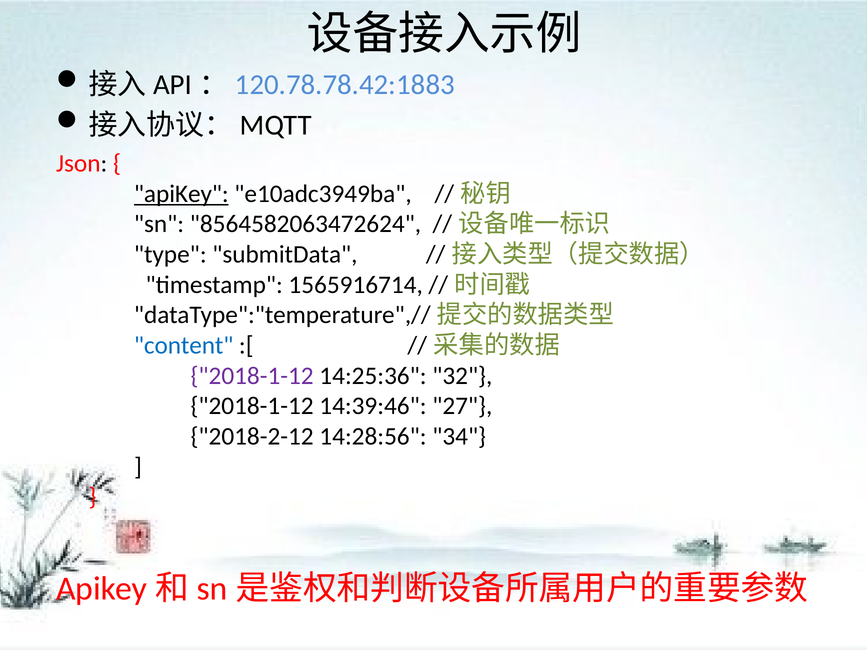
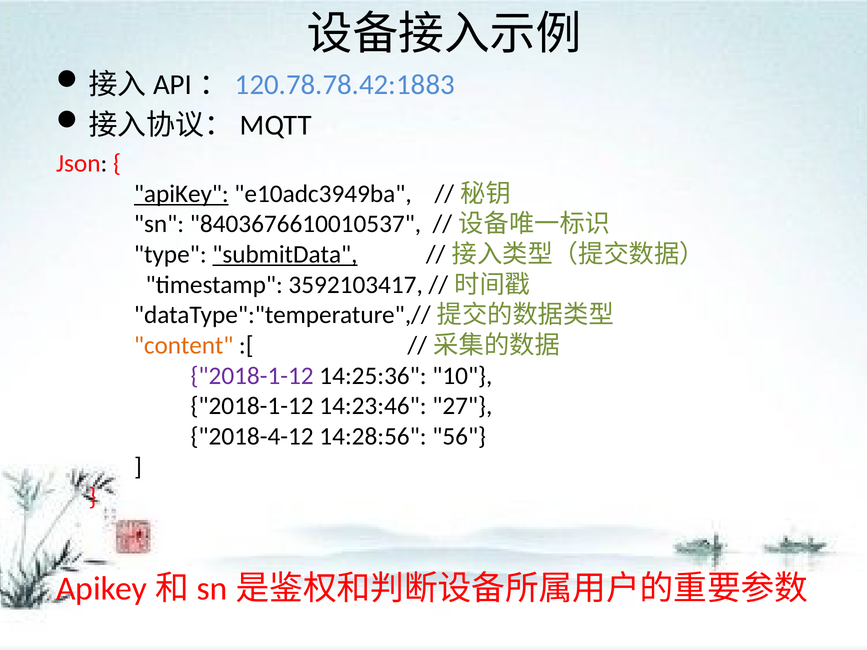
8564582063472624: 8564582063472624 -> 8403676610010537 (305, 224)
submitData underline: none -> present (285, 255)
1565916714: 1565916714 -> 3592103417 (356, 285)
content colour: blue -> orange (184, 346)
32: 32 -> 10 (462, 376)
14:39:46: 14:39:46 -> 14:23:46 (373, 406)
2018-2-12: 2018-2-12 -> 2018-4-12 (252, 437)
34: 34 -> 56 (459, 437)
